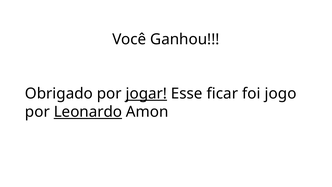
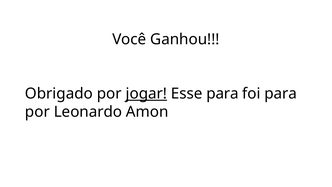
Esse ficar: ficar -> para (222, 93)
foi jogo: jogo -> para (281, 93)
Leonardo underline: present -> none (88, 112)
